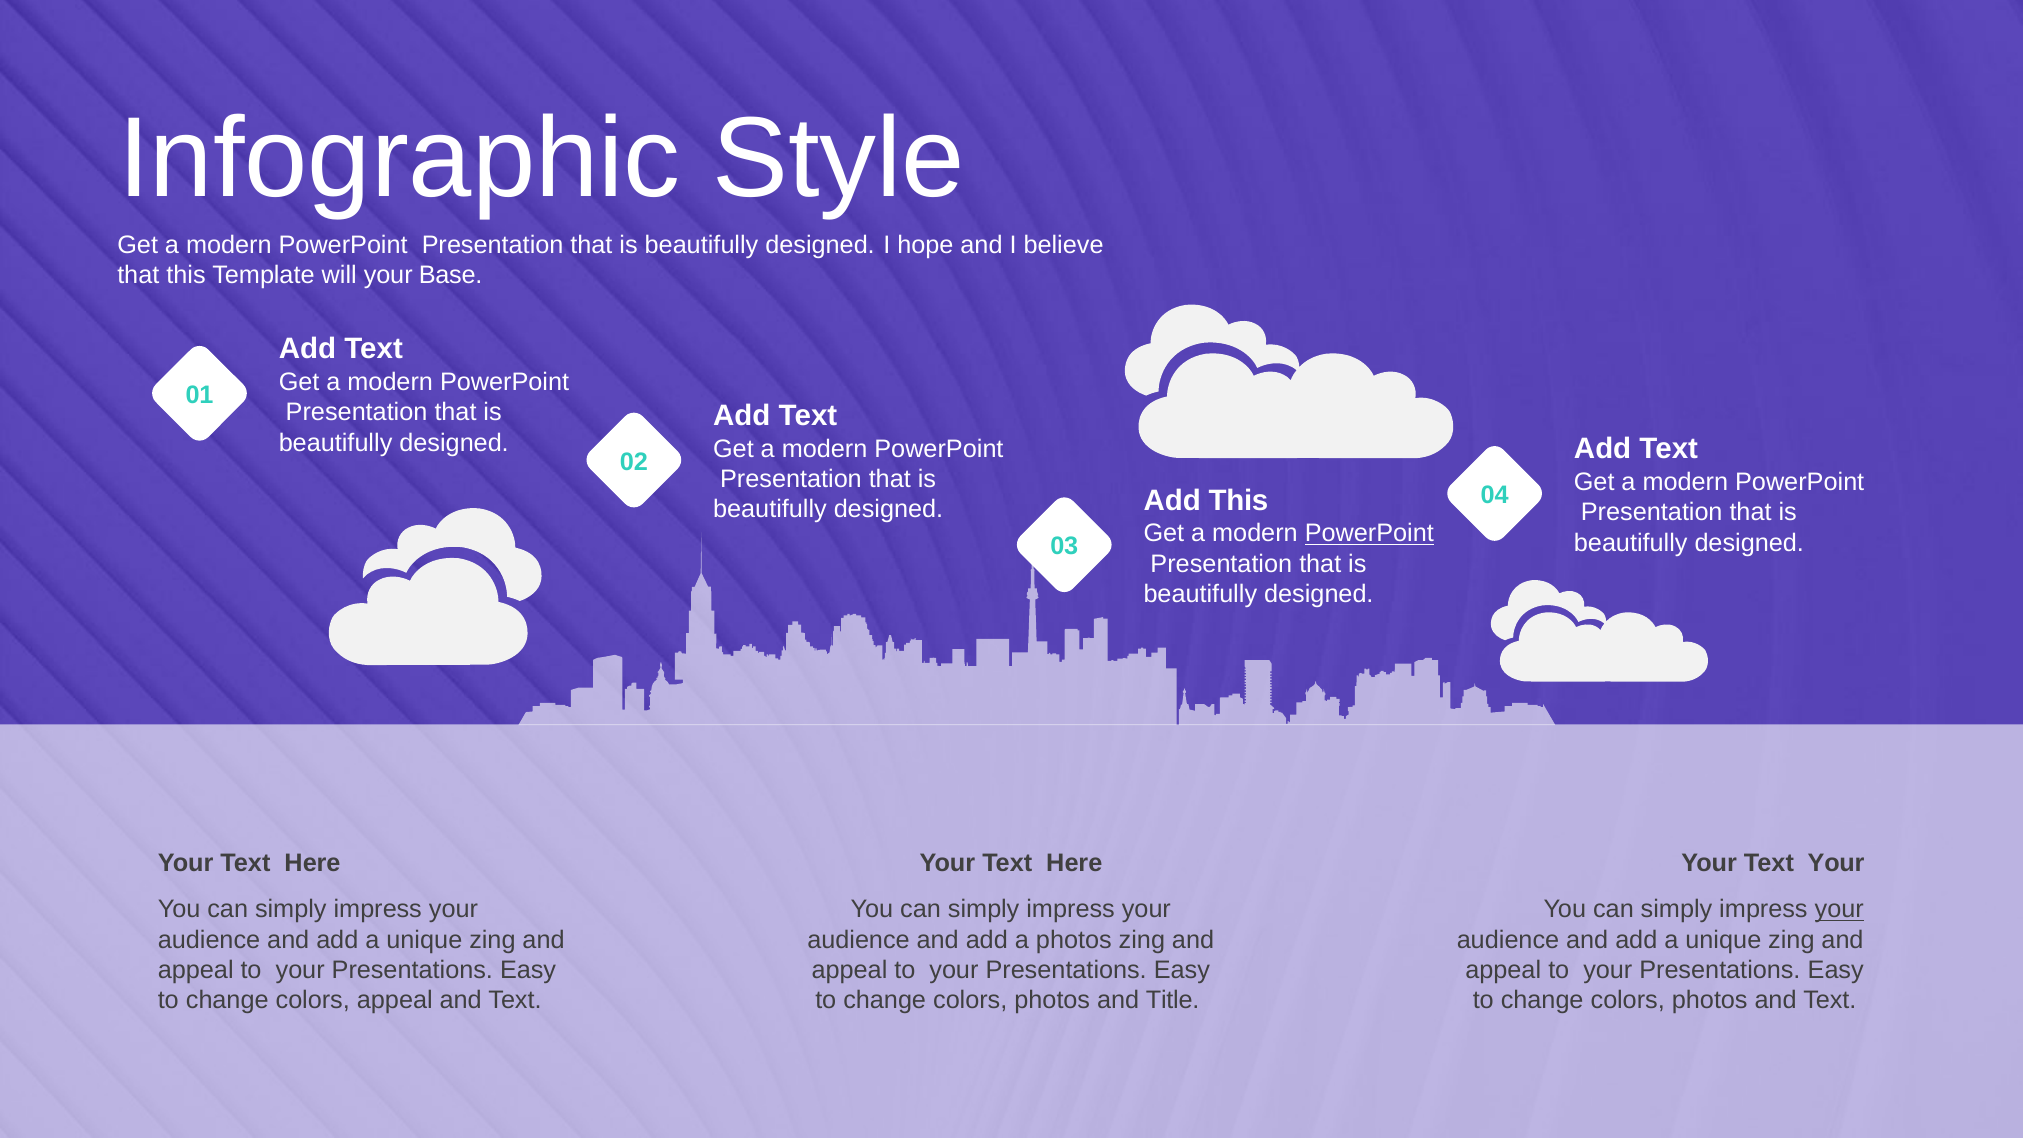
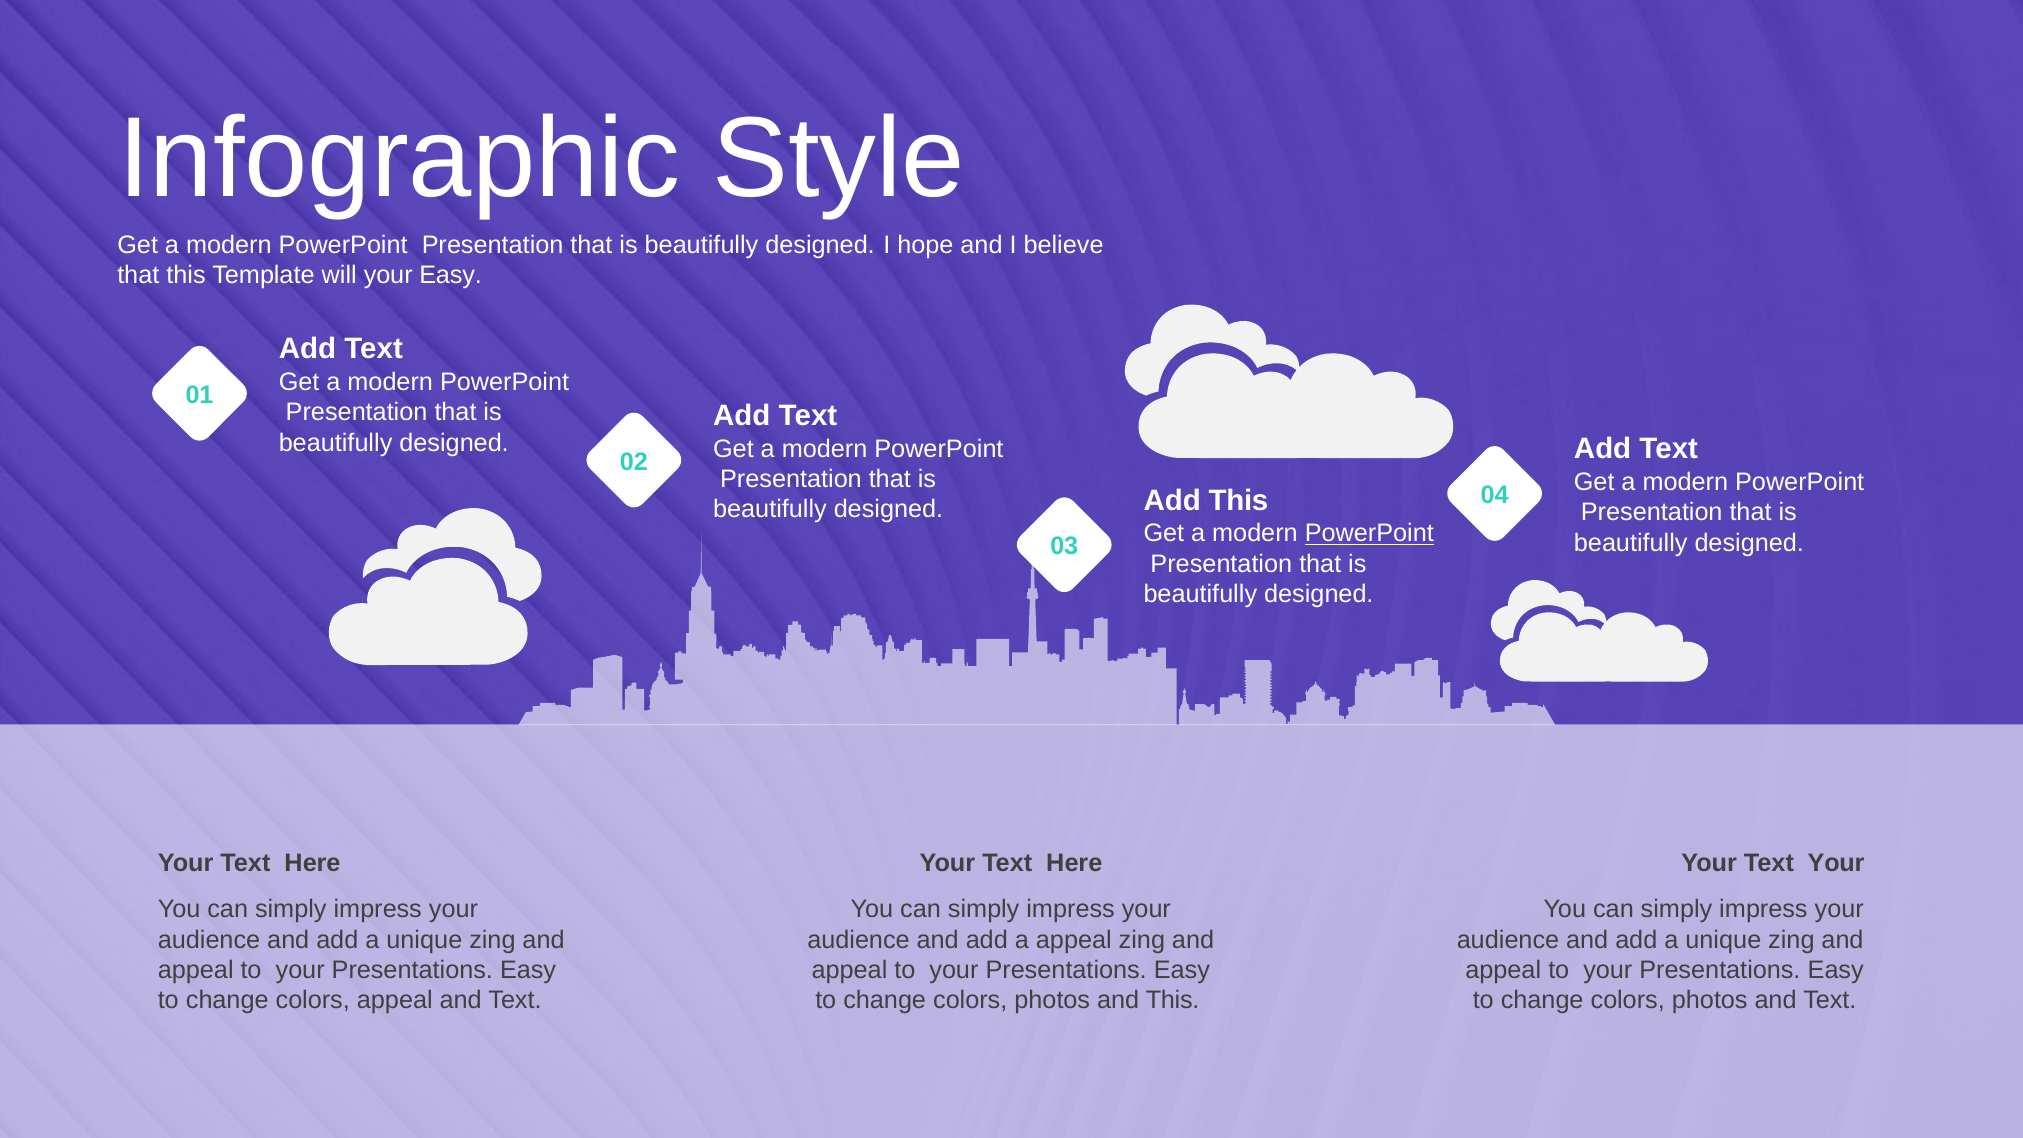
your Base: Base -> Easy (451, 275)
your underline: present -> none (1839, 910)
a photos: photos -> appeal (1074, 940)
and Title: Title -> This (1173, 1001)
